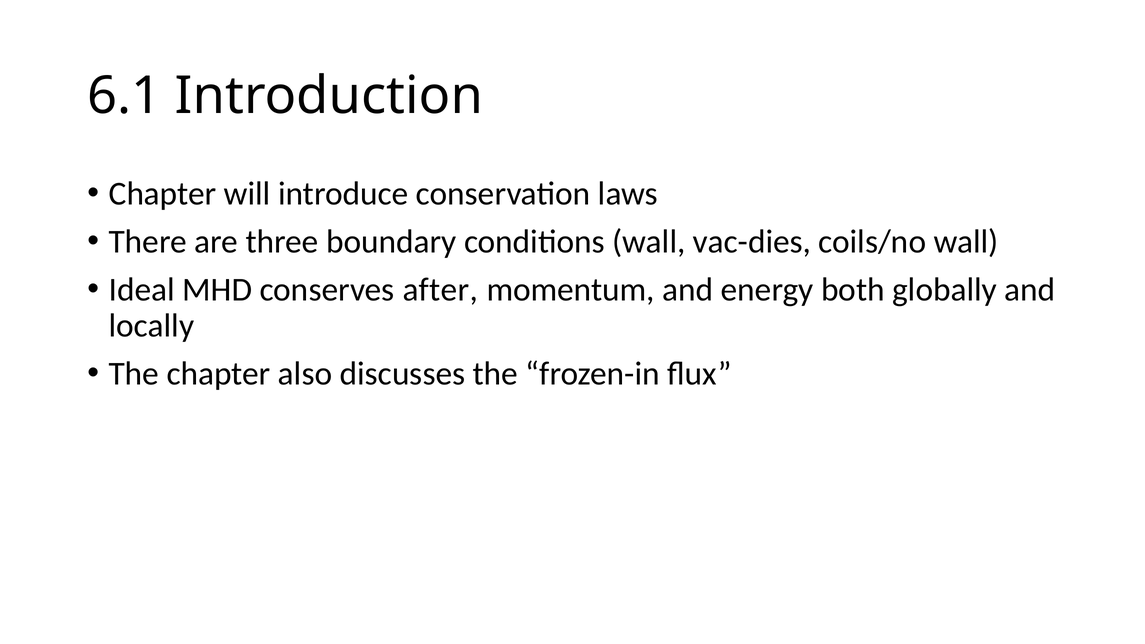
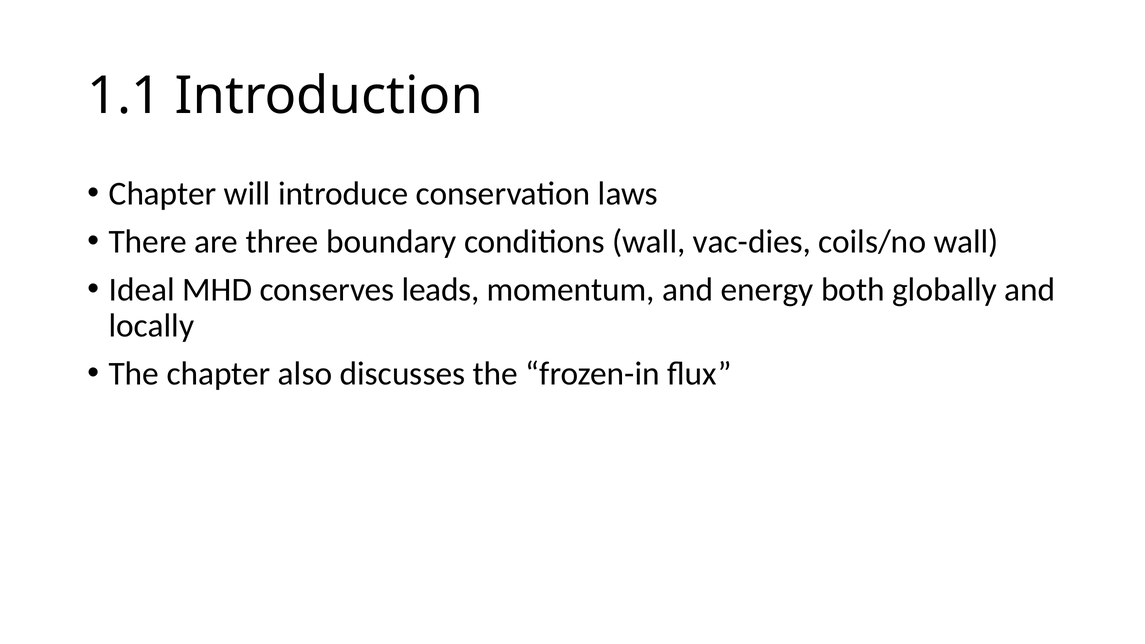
6.1: 6.1 -> 1.1 (124, 96)
after: after -> leads (441, 290)
